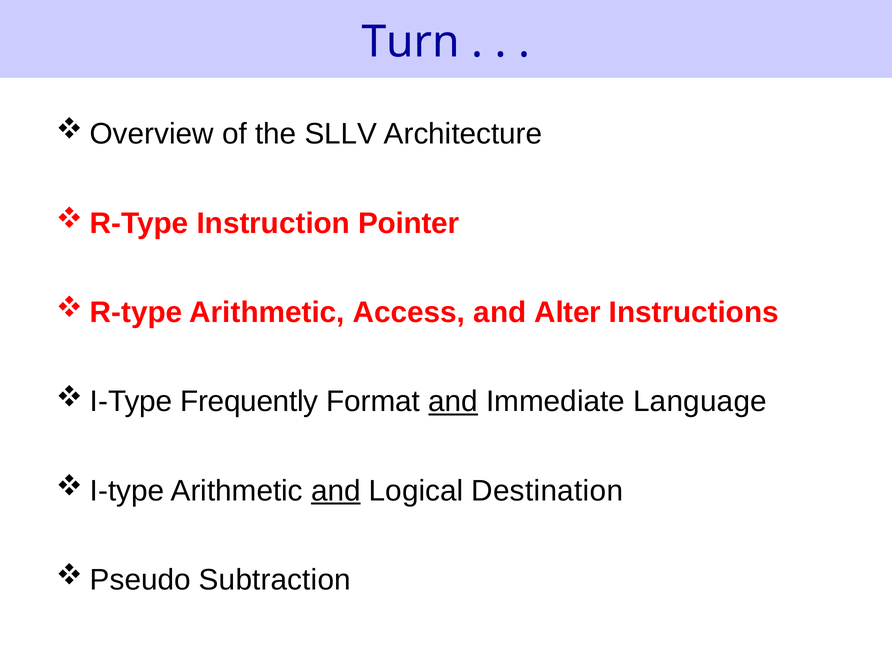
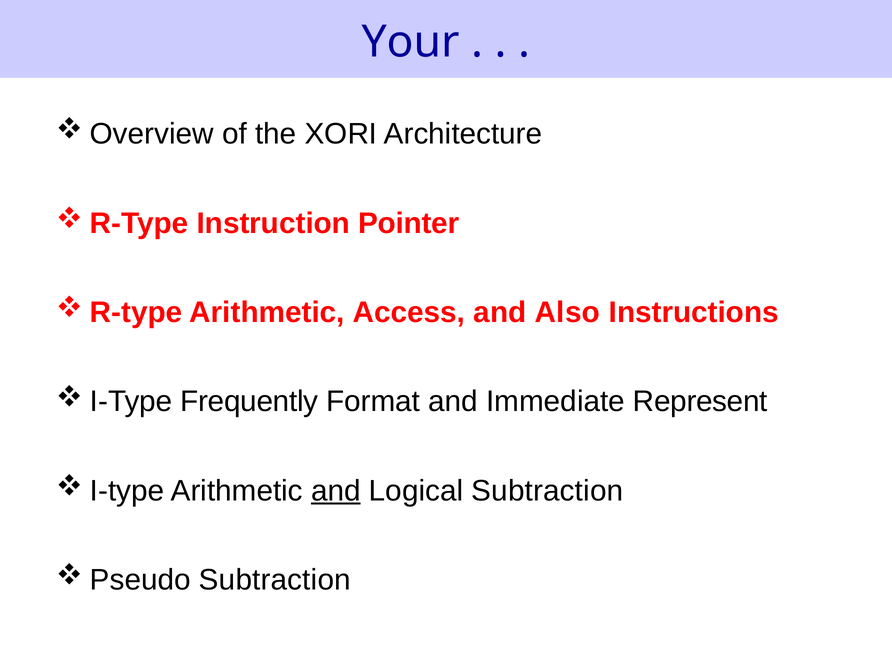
Turn: Turn -> Your (411, 42)
SLLV: SLLV -> XORI (341, 134)
Alter: Alter -> Also (567, 312)
and underline: present -> none (453, 402)
Language: Language -> Represent (700, 402)
Logical Destination: Destination -> Subtraction (547, 491)
